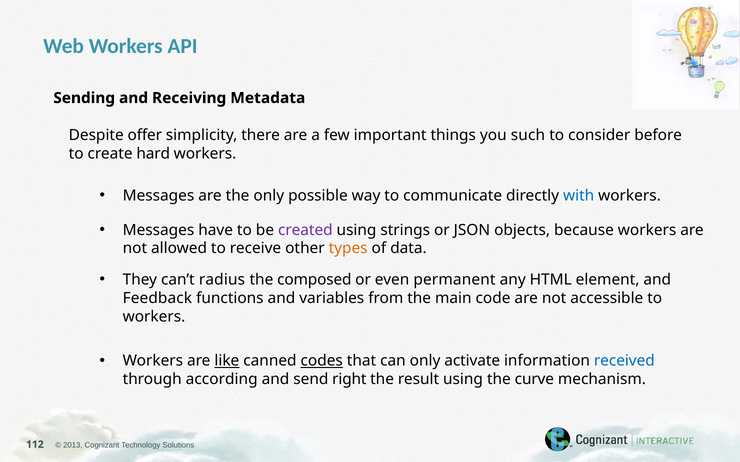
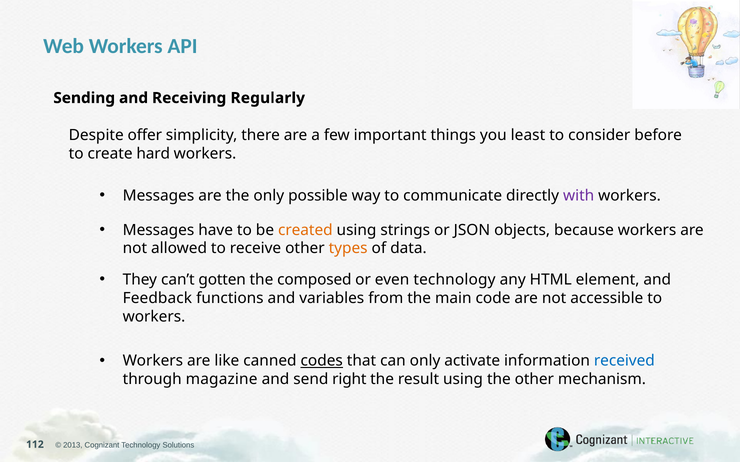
Metadata: Metadata -> Regularly (268, 98)
such: such -> least (528, 135)
with colour: blue -> purple (579, 196)
created colour: purple -> orange (305, 230)
radius: radius -> gotten (222, 280)
even permanent: permanent -> technology (454, 280)
like underline: present -> none (227, 361)
according: according -> magazine (222, 380)
the curve: curve -> other (534, 380)
